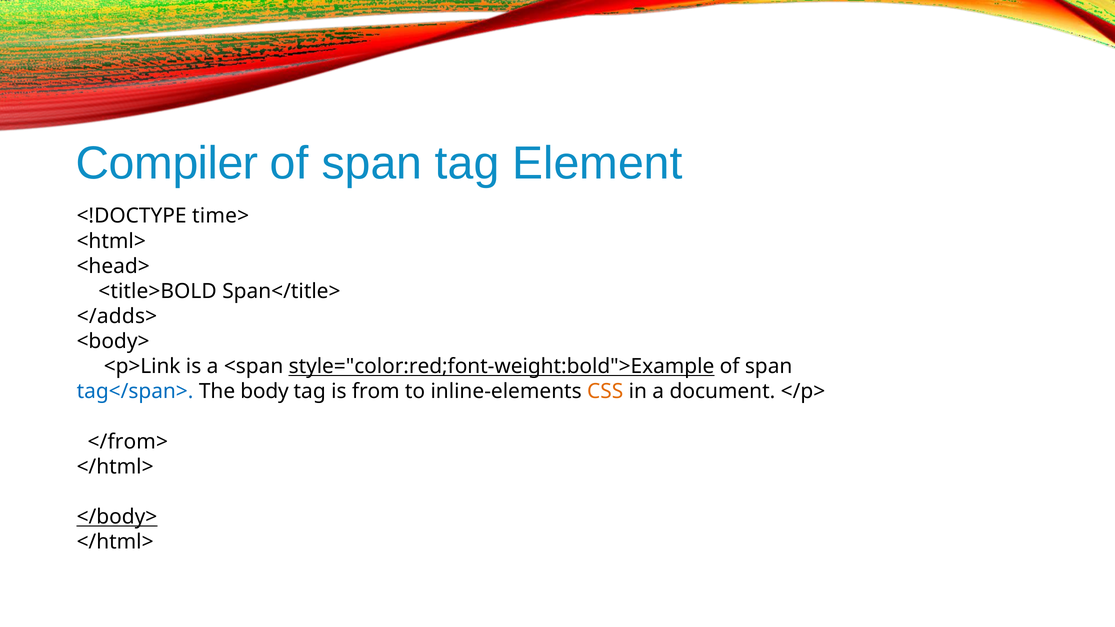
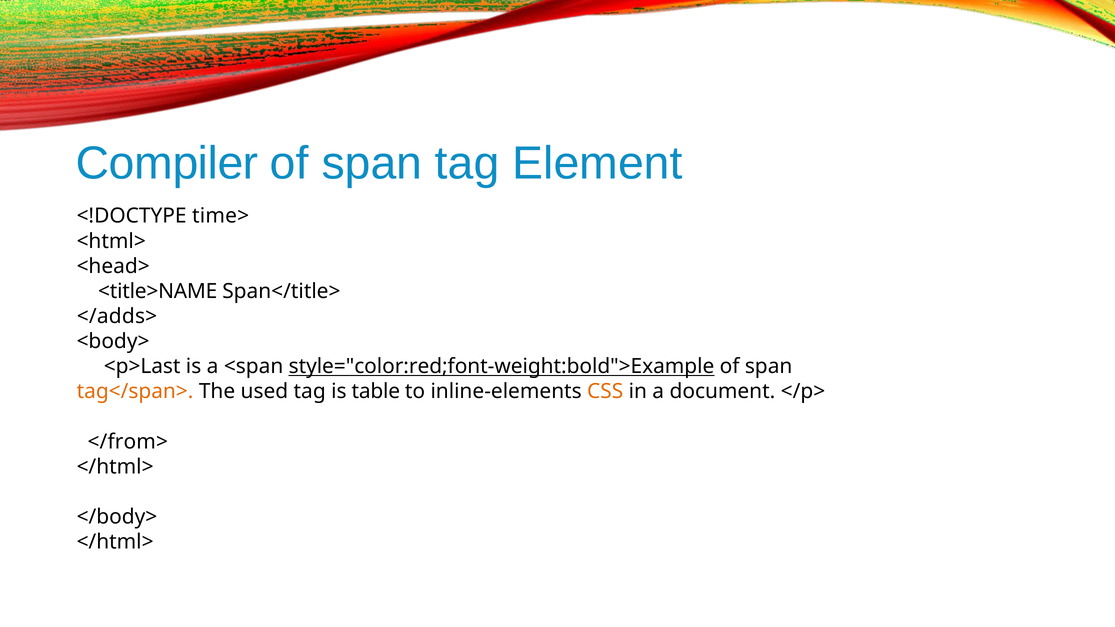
<title>BOLD: <title>BOLD -> <title>NAME (158, 291)
<p>Link: <p>Link -> <p>Last (142, 367)
tag</span> colour: blue -> orange (135, 392)
body: body -> used (264, 392)
from: from -> table (376, 392)
</body> underline: present -> none (117, 517)
